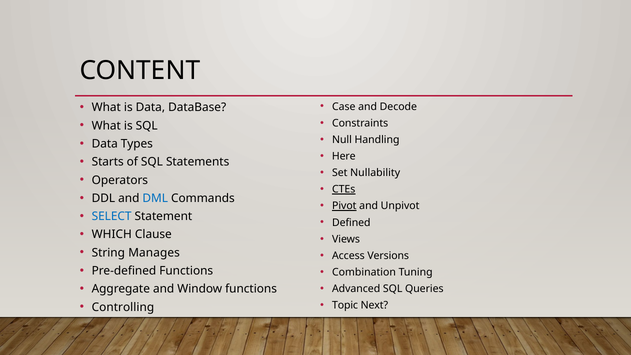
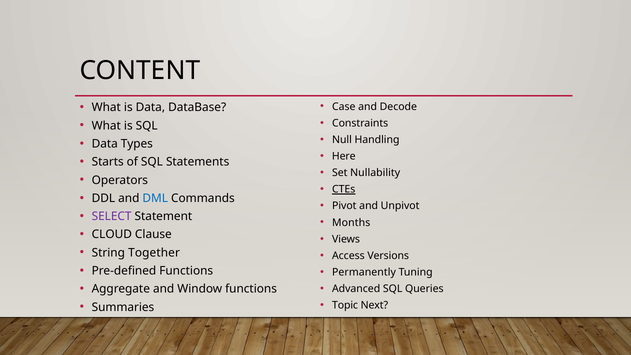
Pivot underline: present -> none (344, 206)
SELECT colour: blue -> purple (112, 216)
Defined: Defined -> Months (351, 223)
WHICH: WHICH -> CLOUD (112, 235)
Manages: Manages -> Together (154, 253)
Combination: Combination -> Permanently (364, 272)
Controlling: Controlling -> Summaries (123, 307)
